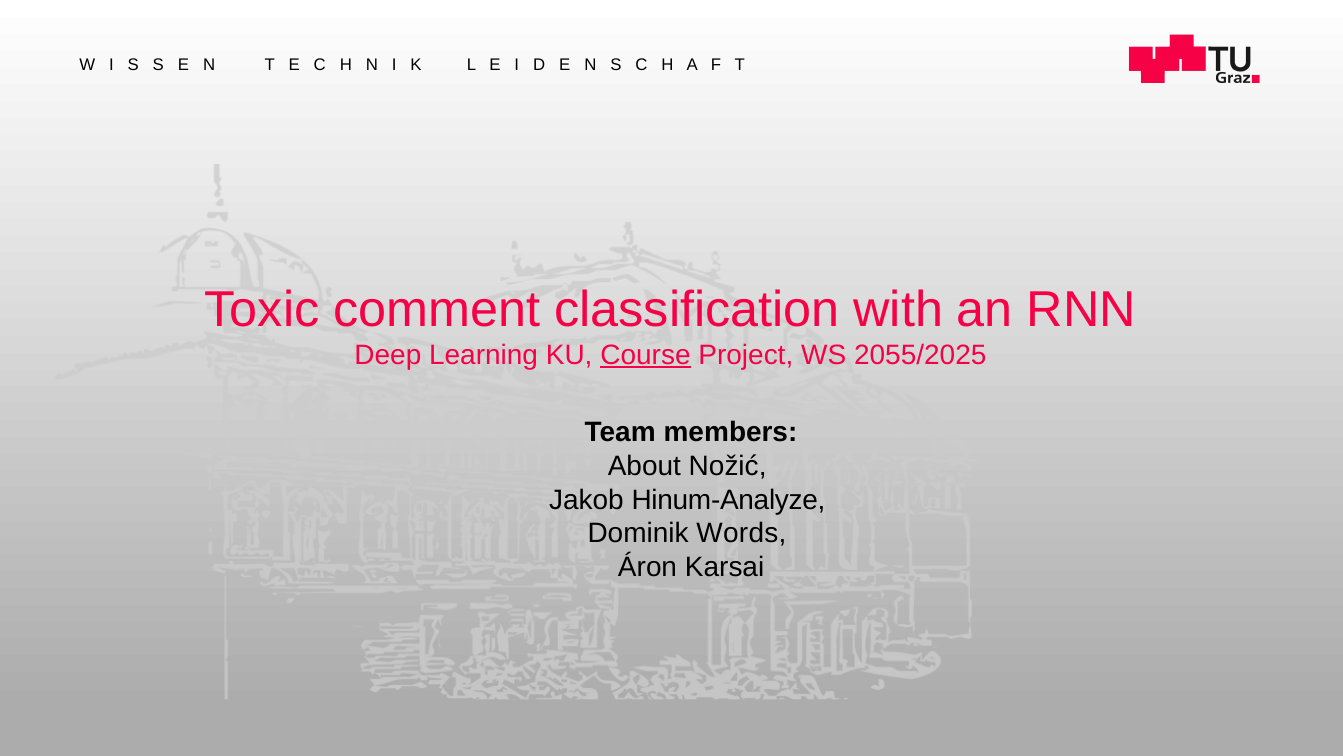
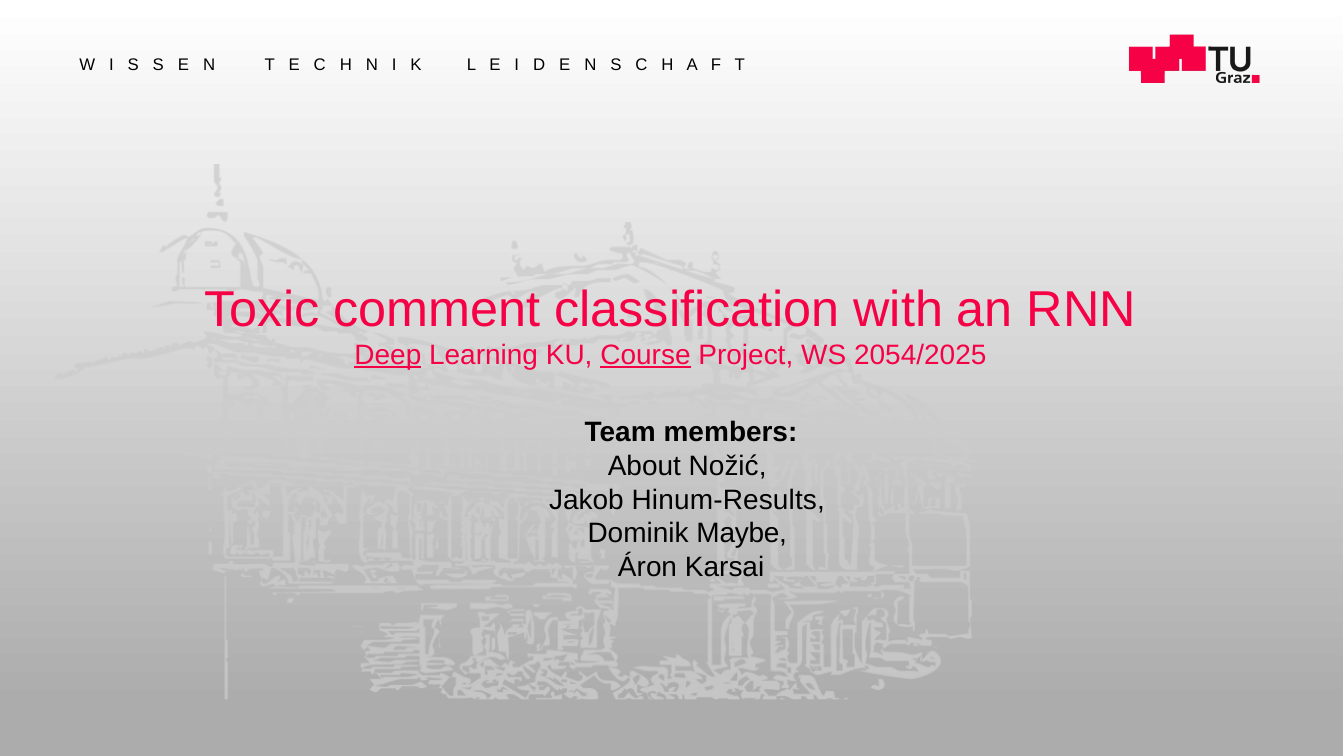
Deep underline: none -> present (388, 355)
2055/2025: 2055/2025 -> 2054/2025 (920, 355)
Hinum-Analyze: Hinum-Analyze -> Hinum-Results (728, 499)
Words: Words -> Maybe (742, 533)
